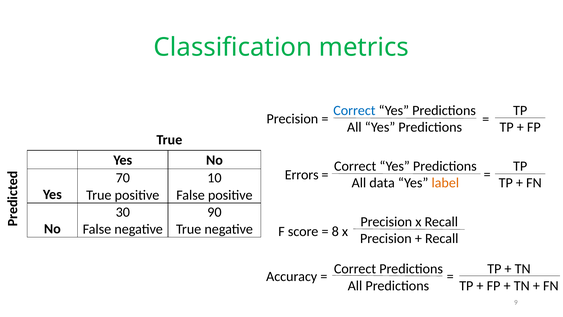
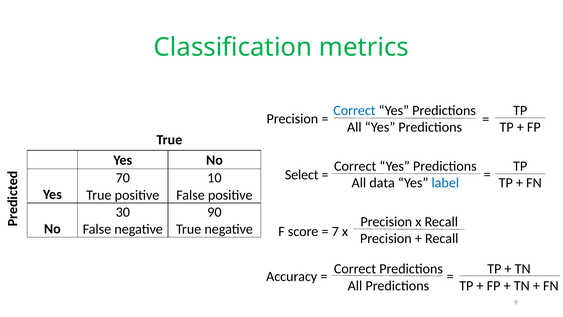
Errors: Errors -> Select (302, 175)
label colour: orange -> blue (445, 183)
8: 8 -> 7 (335, 231)
